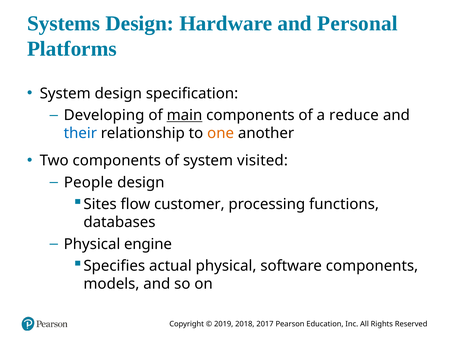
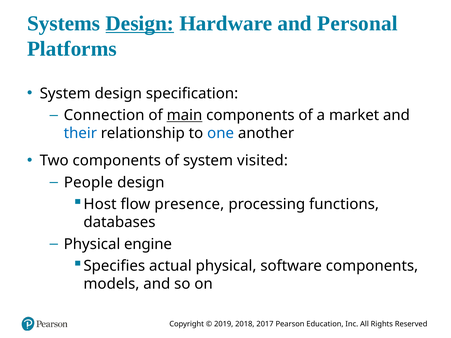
Design underline: none -> present (140, 23)
Developing: Developing -> Connection (104, 115)
reduce: reduce -> market (354, 115)
one colour: orange -> blue (221, 133)
Sites: Sites -> Host (100, 204)
customer: customer -> presence (189, 204)
